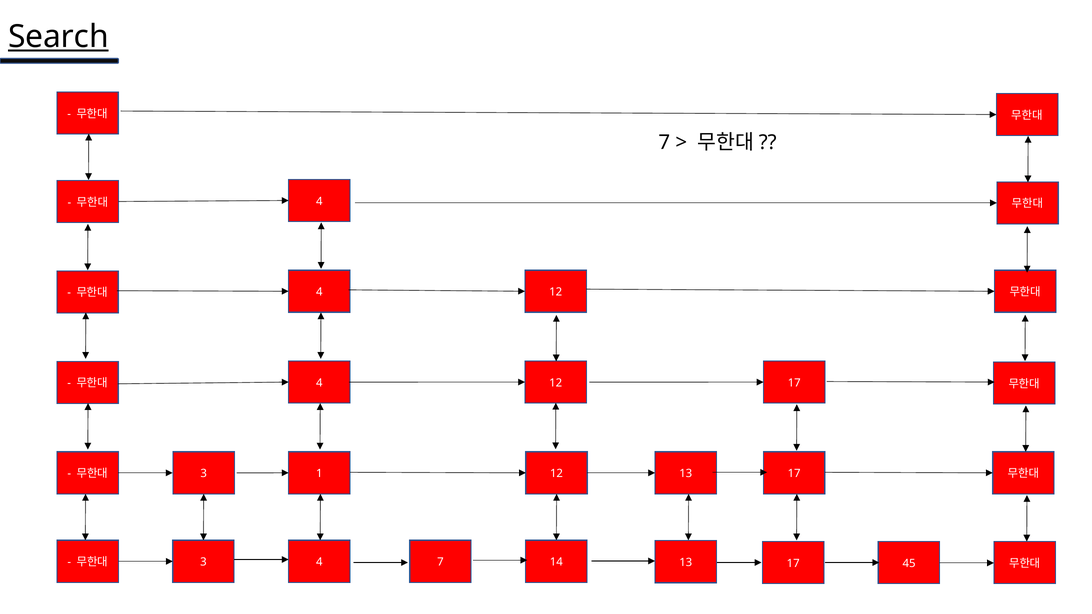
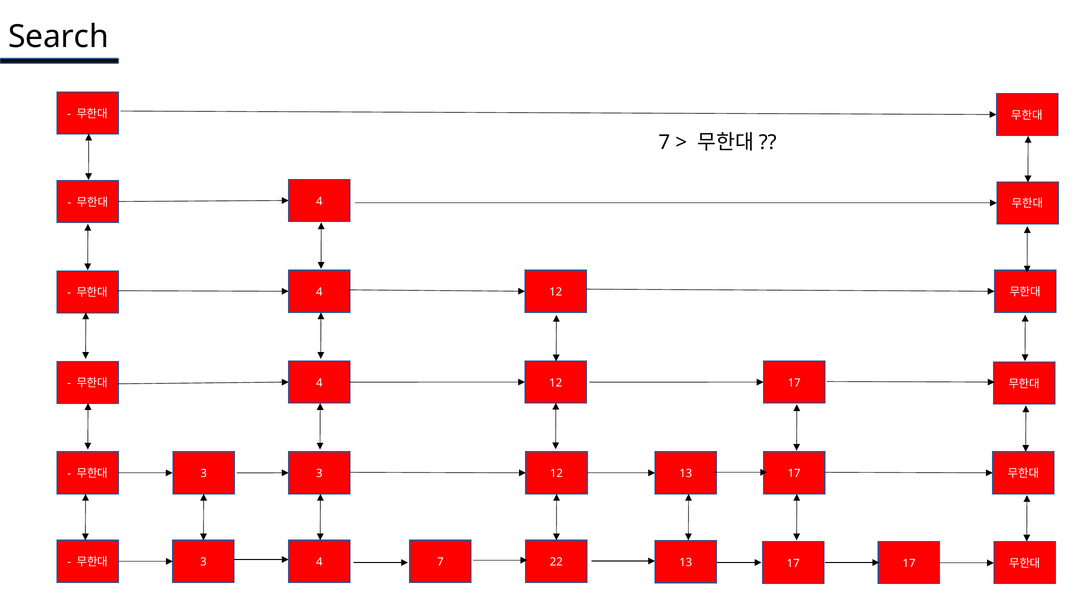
Search underline: present -> none (58, 37)
3 1: 1 -> 3 (319, 474)
14: 14 -> 22 (556, 562)
45: 45 -> 17 (909, 564)
